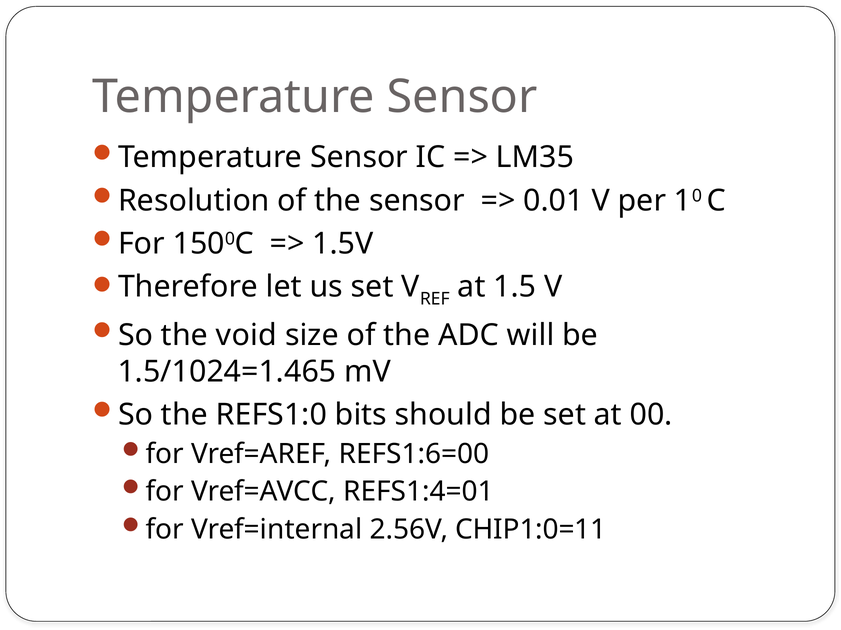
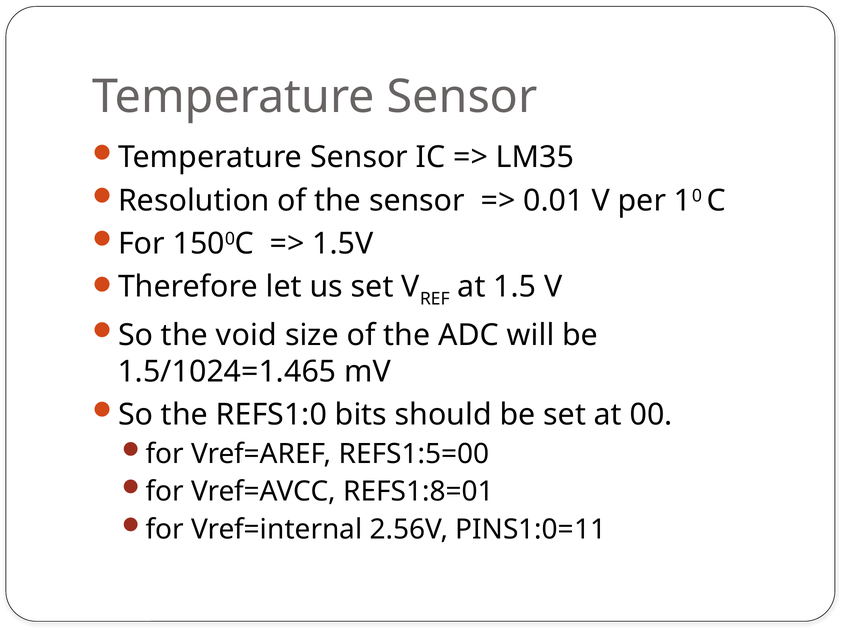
REFS1:6=00: REFS1:6=00 -> REFS1:5=00 (414, 454)
REFS1:4=01: REFS1:4=01 -> REFS1:8=01 (418, 492)
CHIP1:0=11: CHIP1:0=11 -> PINS1:0=11 (531, 530)
